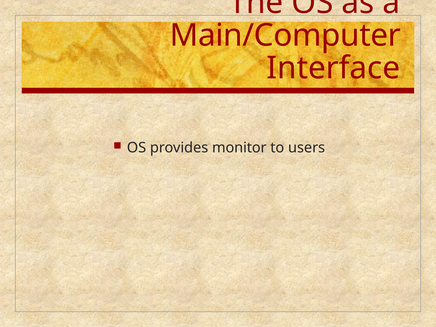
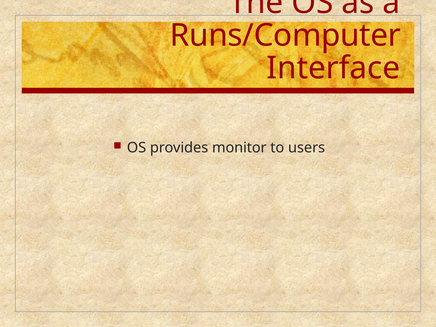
Main/Computer: Main/Computer -> Runs/Computer (285, 35)
